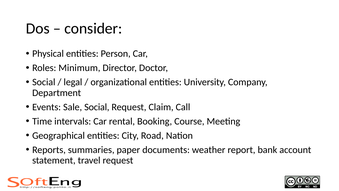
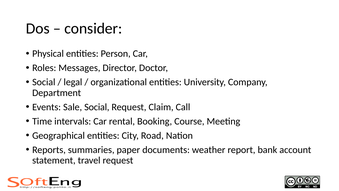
Minimum: Minimum -> Messages (79, 68)
